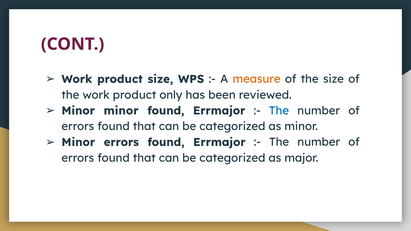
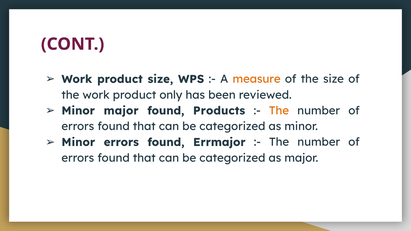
Minor minor: minor -> major (121, 111)
Errmajor: Errmajor -> Products (219, 111)
The colour: blue -> orange (279, 111)
